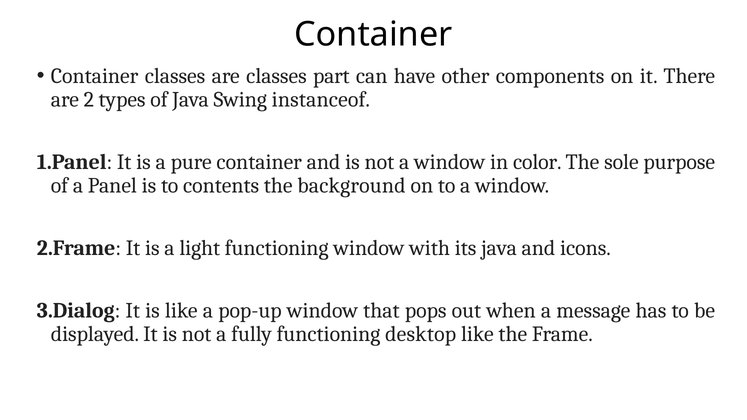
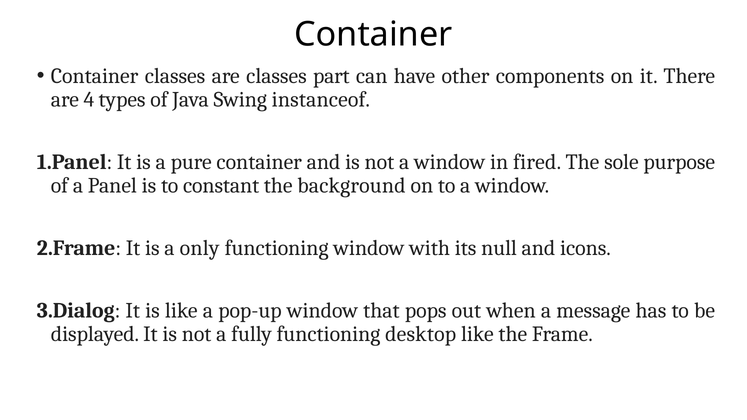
2: 2 -> 4 (89, 100)
color: color -> fired (537, 162)
contents: contents -> constant (221, 186)
light: light -> only (200, 248)
its java: java -> null (499, 248)
